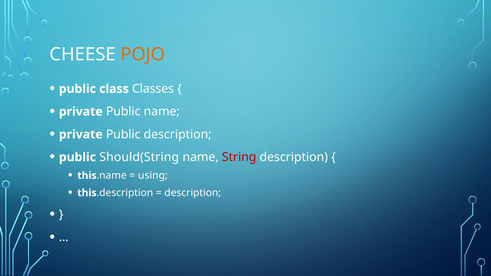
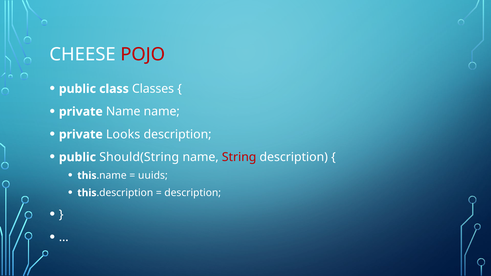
POJO colour: orange -> red (143, 55)
Public: Public -> Name (123, 112)
Public: Public -> Looks (123, 134)
using: using -> uuids (153, 176)
